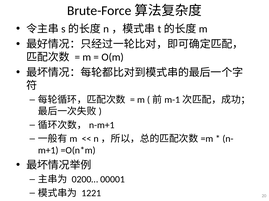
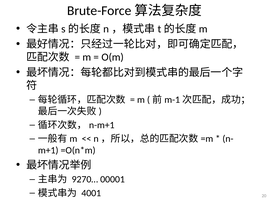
0200…: 0200… -> 9270… (85, 180)
1221: 1221 -> 4001 (91, 194)
